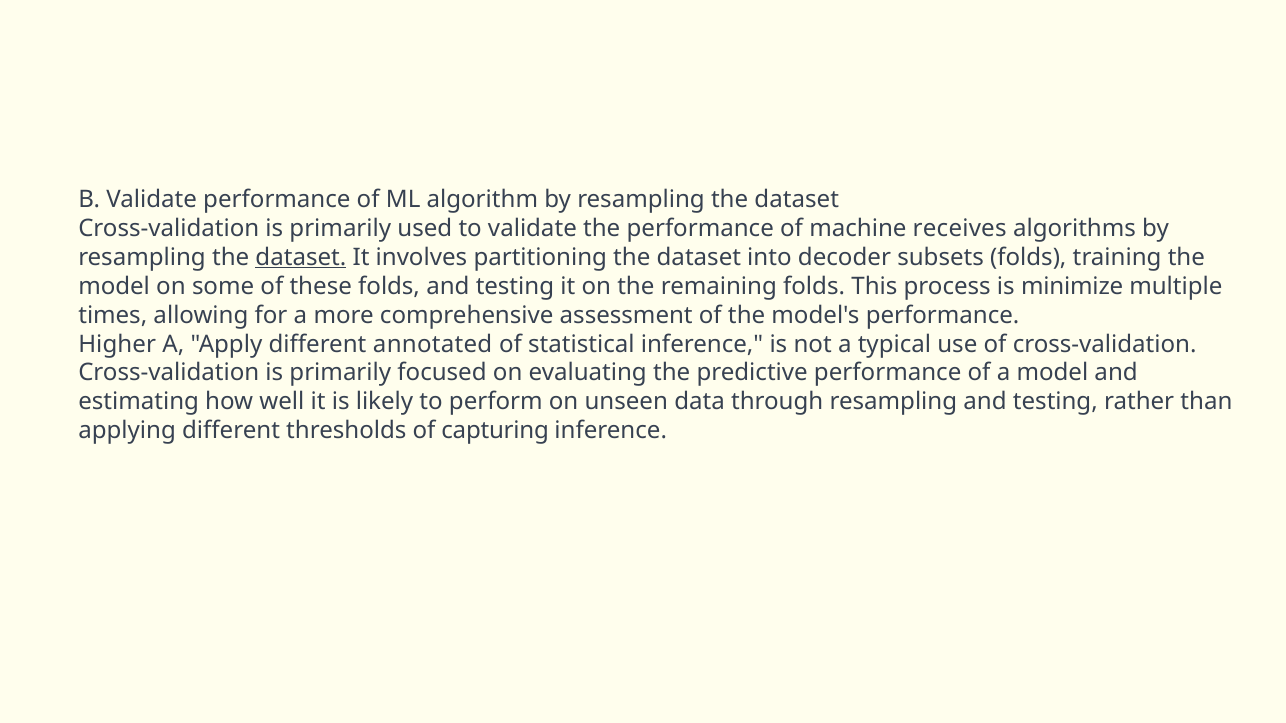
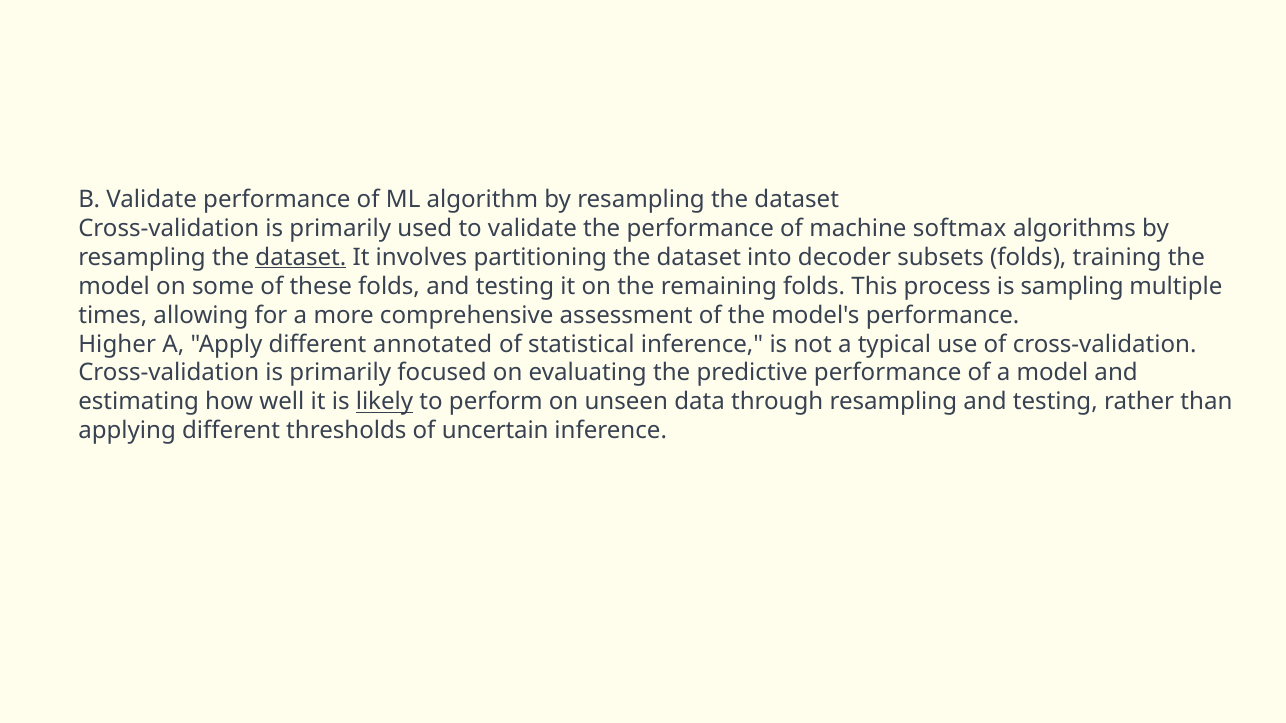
receives: receives -> softmax (960, 228)
minimize: minimize -> sampling (1072, 286)
likely underline: none -> present (384, 402)
capturing: capturing -> uncertain (495, 431)
